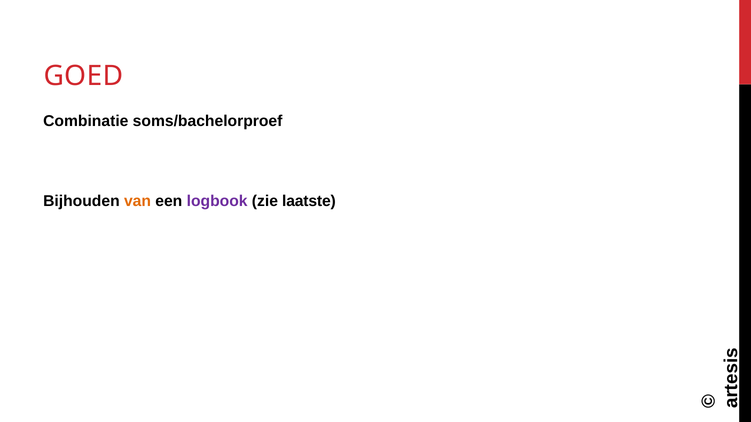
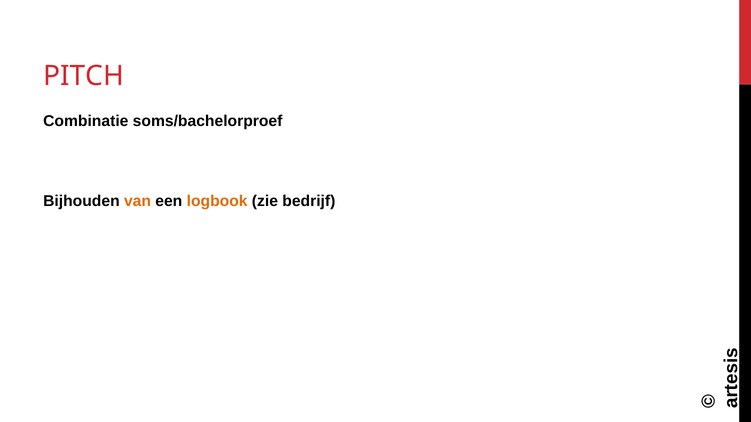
GOED: GOED -> PITCH (84, 76)
logbook colour: purple -> orange (217, 201)
laatste: laatste -> bedrijf (309, 201)
